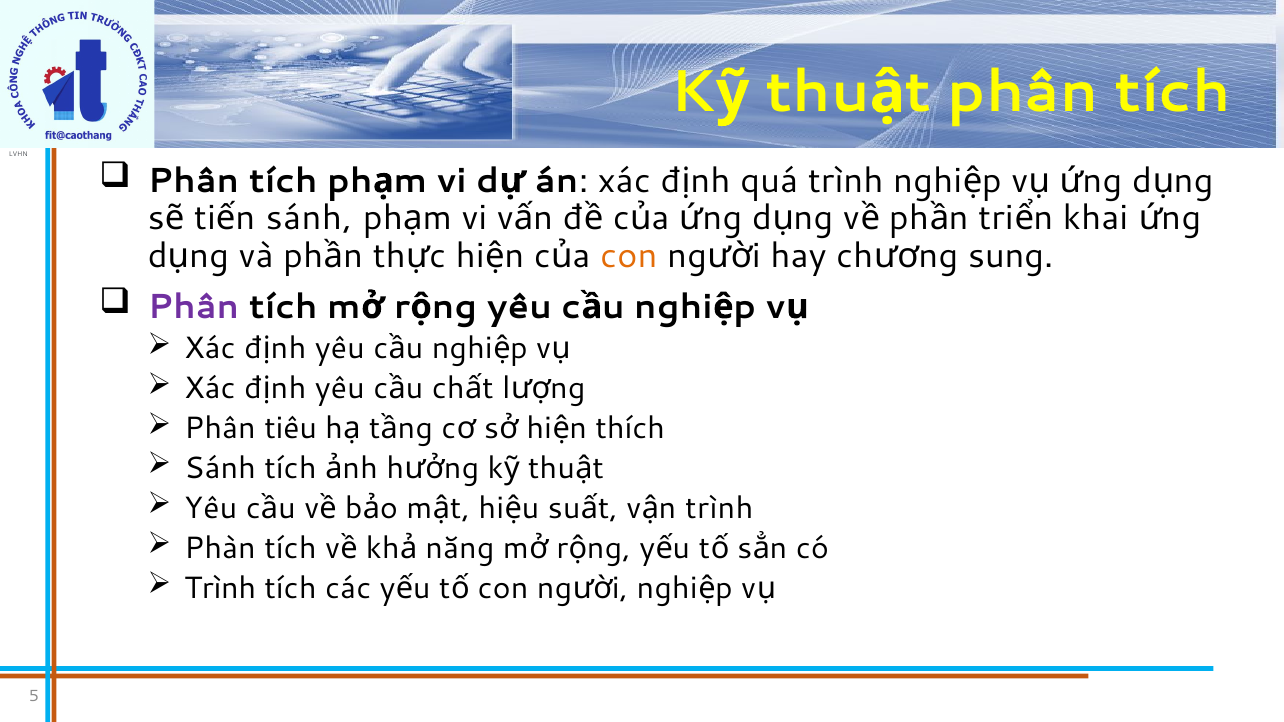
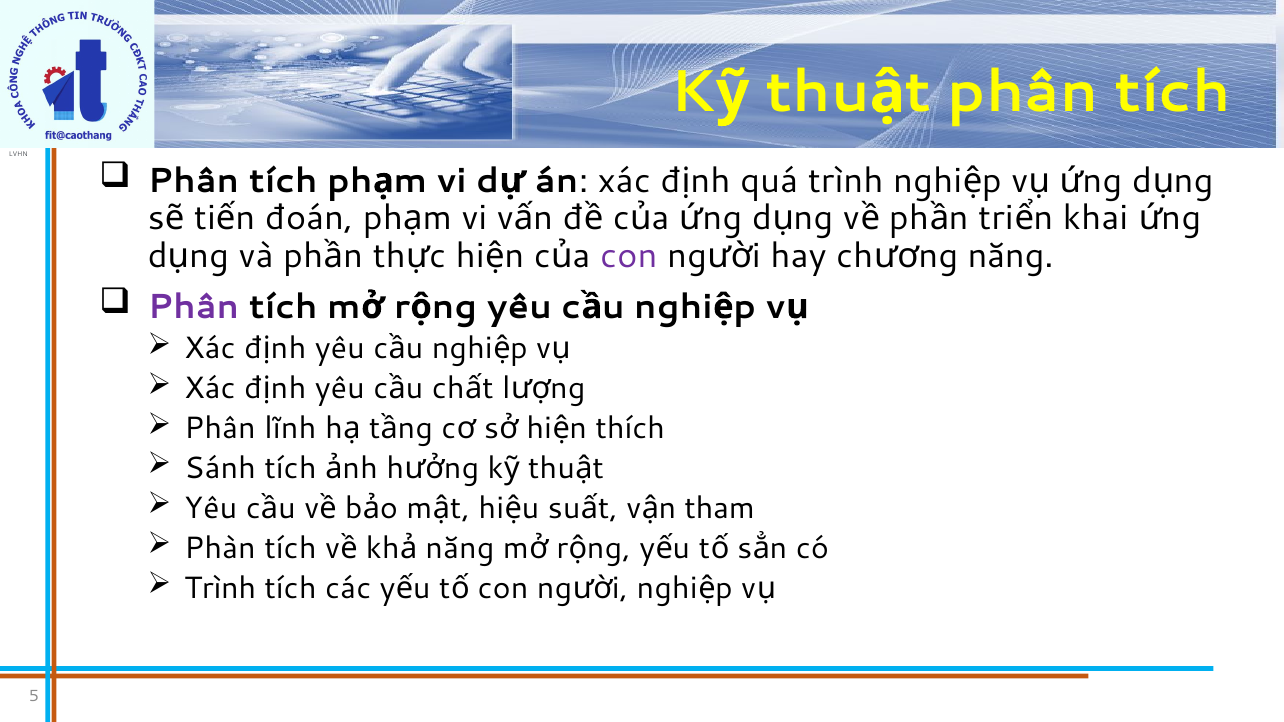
sánh: sánh -> đoán (309, 218)
con colour: orange -> purple (629, 256)
sung: sung -> năng (1011, 256)
tiêu: tiêu -> lĩnh (290, 429)
trình: trình -> tham (720, 508)
